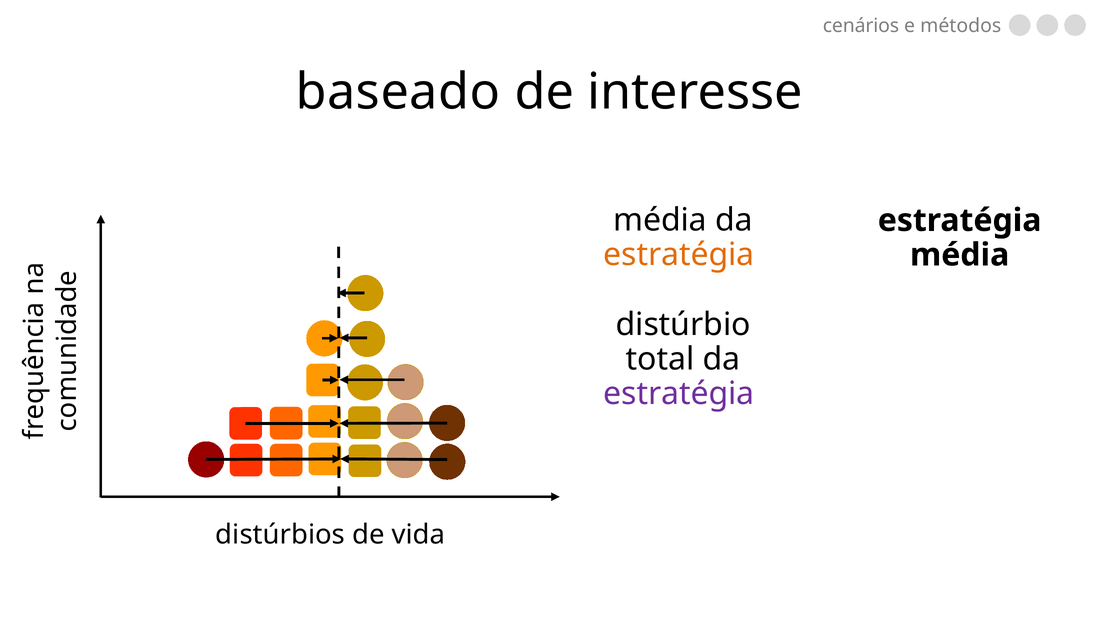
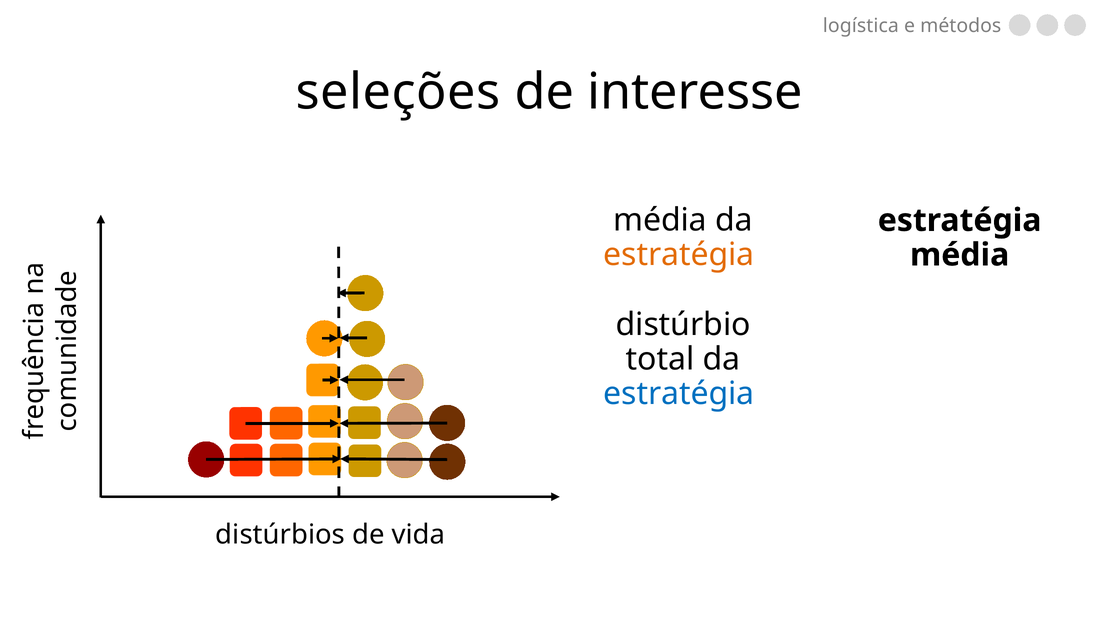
cenários: cenários -> logística (861, 26)
baseado: baseado -> seleções (398, 92)
estratégia colour: purple -> blue (679, 394)
